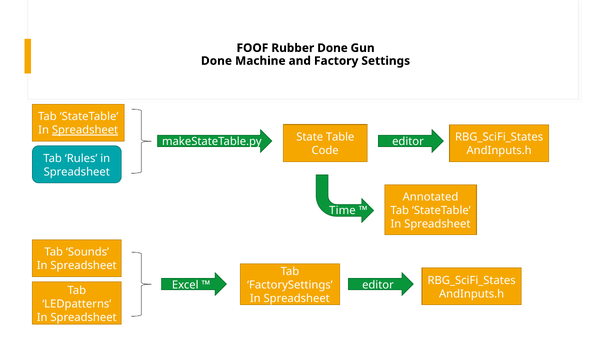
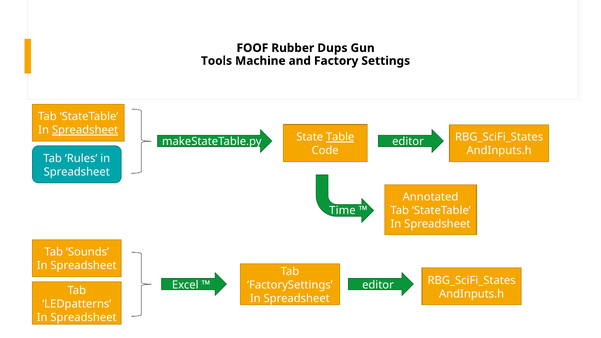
Rubber Done: Done -> Dups (332, 48)
Done: Done -> Tools (217, 61)
Table underline: none -> present (340, 137)
